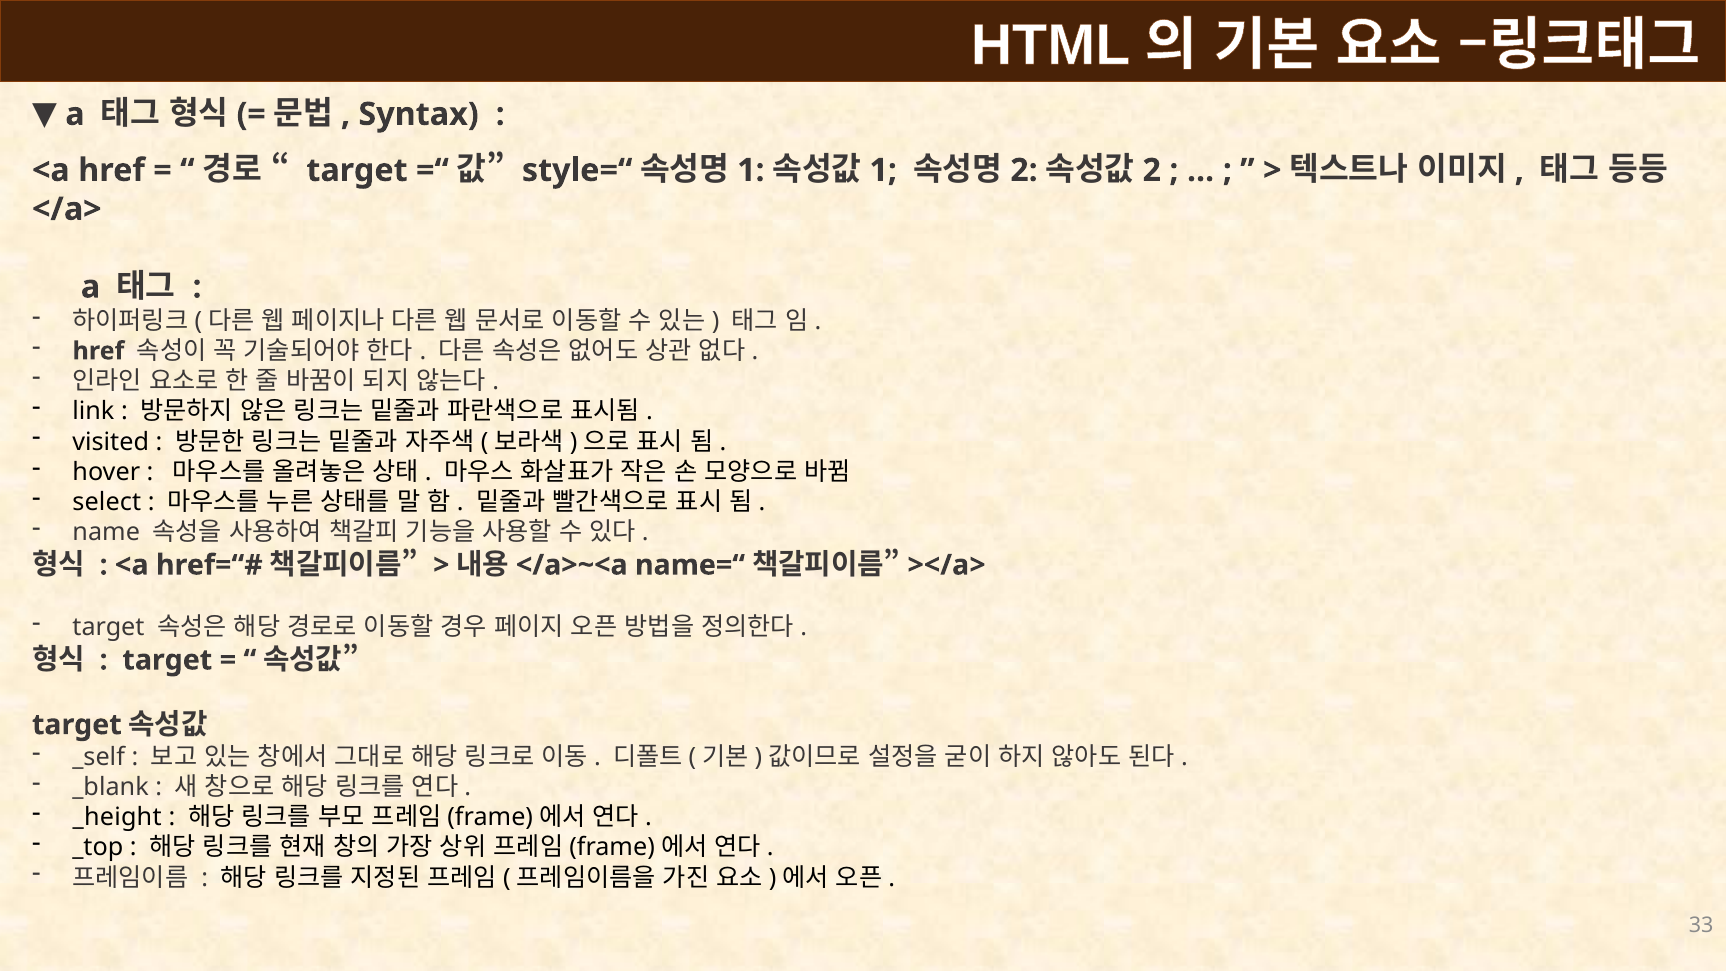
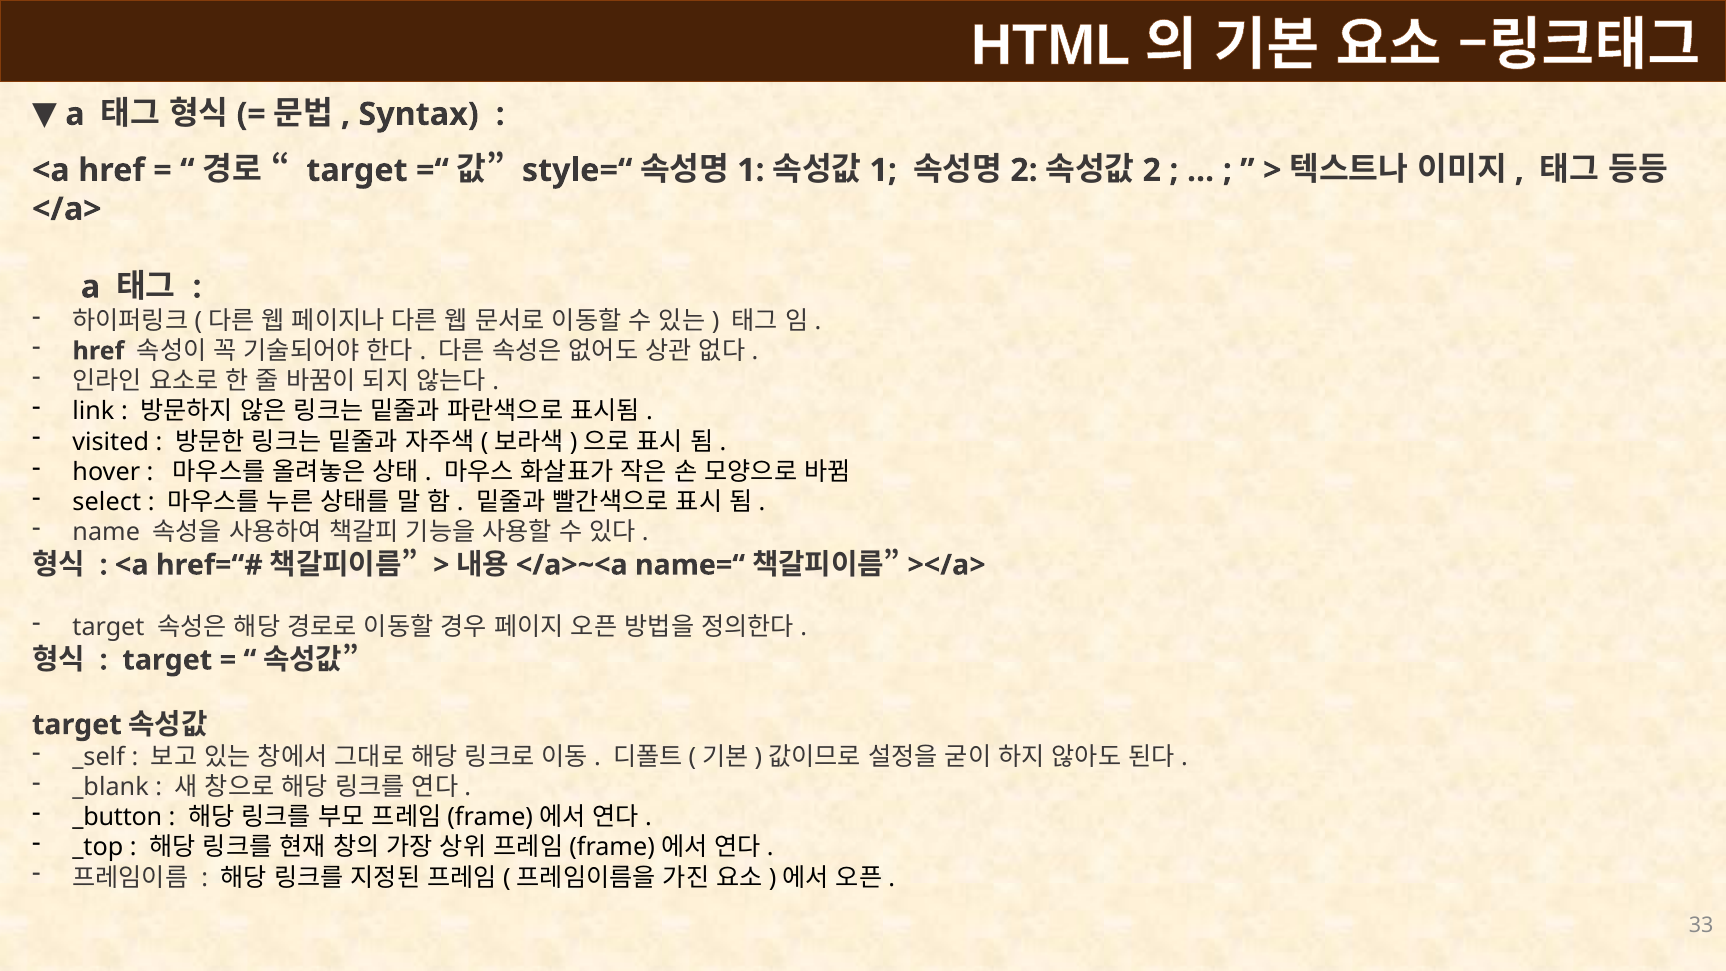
_height: _height -> _button (117, 817)
